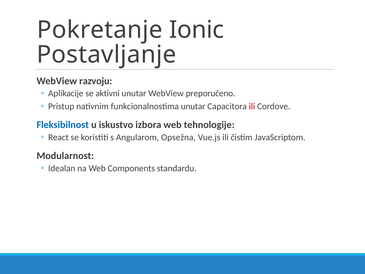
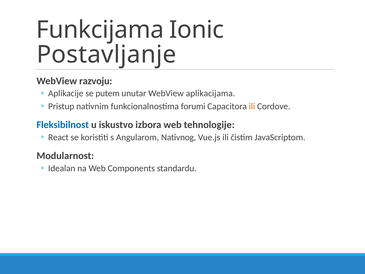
Pokretanje: Pokretanje -> Funkcijama (100, 30)
aktivni: aktivni -> putem (108, 93)
preporučeno: preporučeno -> aplikacijama (210, 93)
funkcionalnostima unutar: unutar -> forumi (193, 106)
ili colour: red -> orange (252, 106)
Opsežna: Opsežna -> Nativnog (179, 137)
